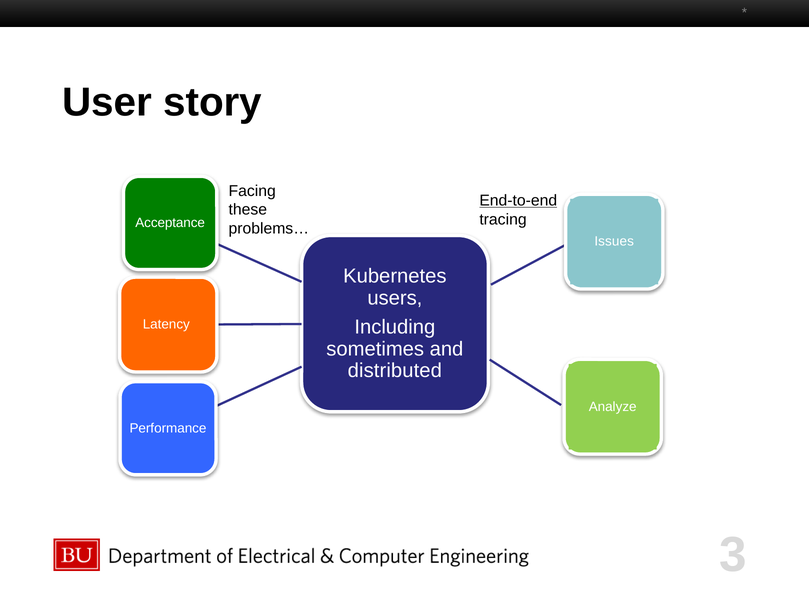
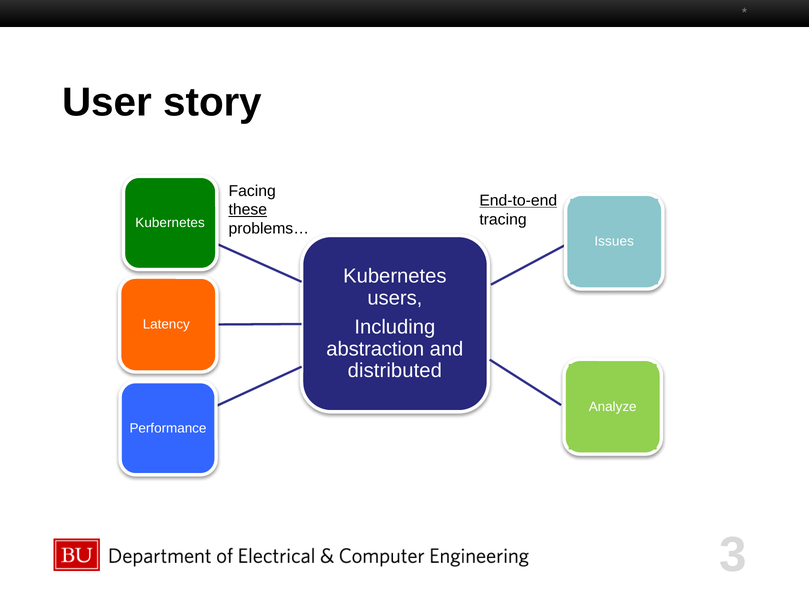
these underline: none -> present (248, 210)
Acceptance: Acceptance -> Kubernetes (170, 223)
sometimes: sometimes -> abstraction (375, 349)
